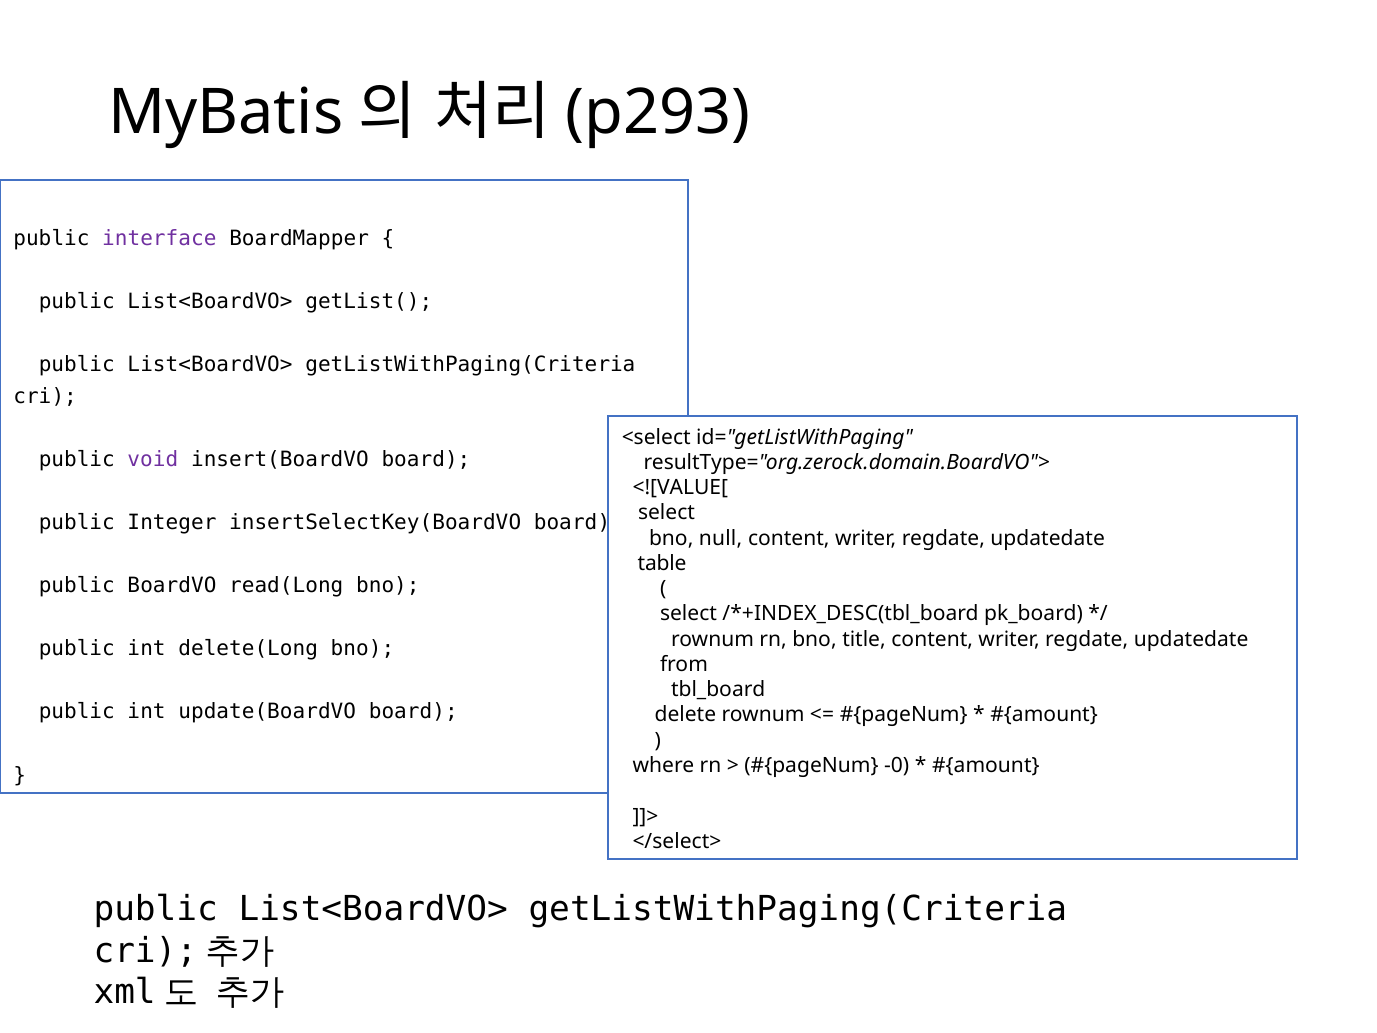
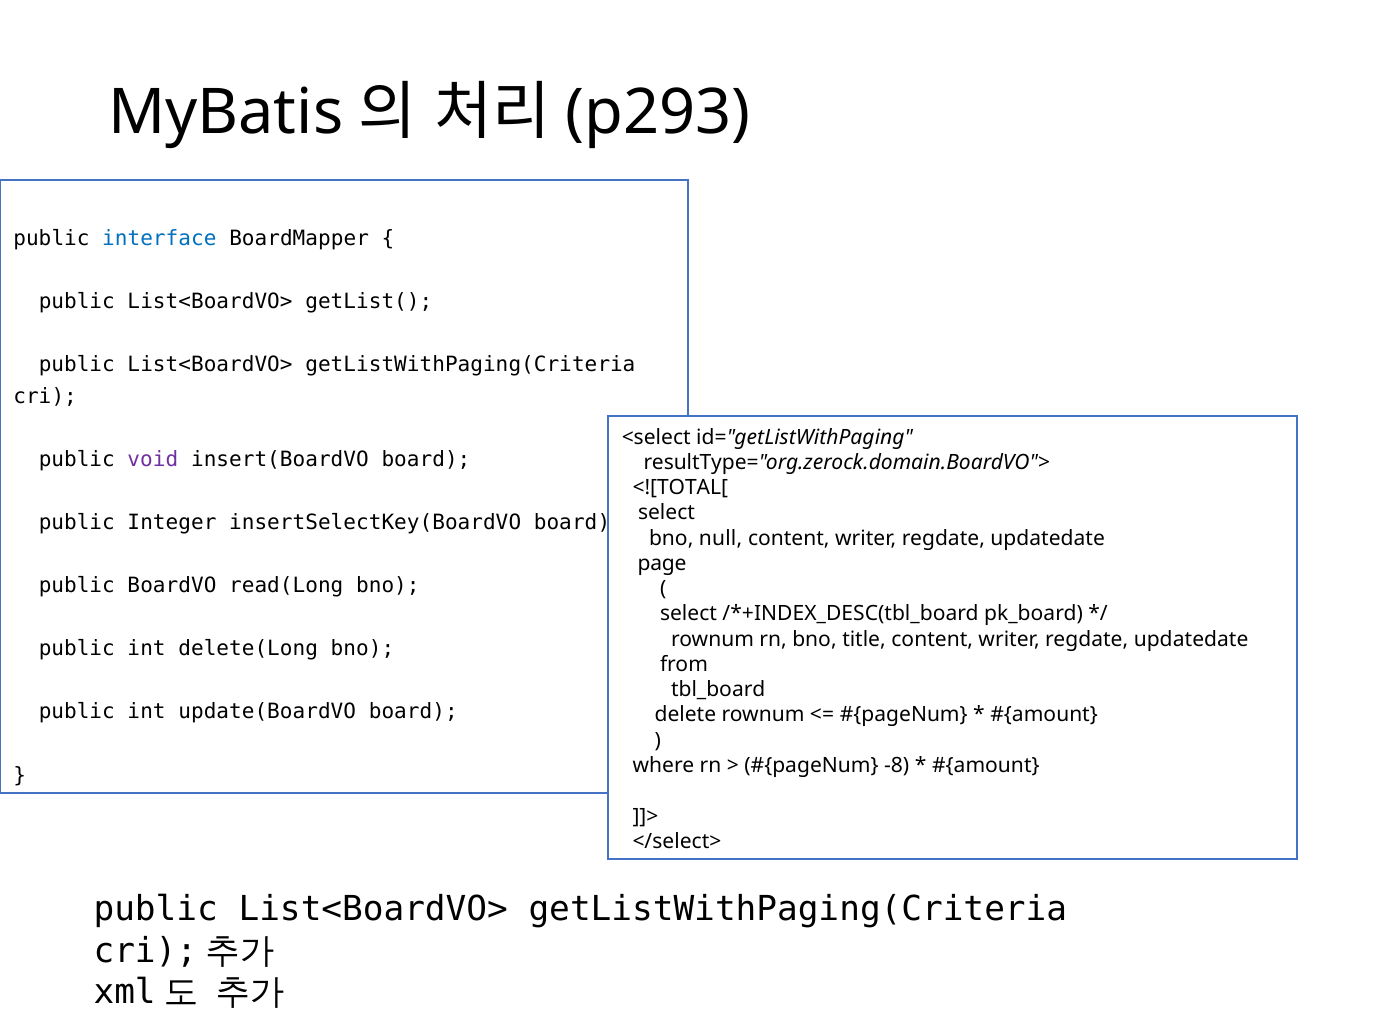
interface colour: purple -> blue (159, 239)
<![VALUE[: <![VALUE[ -> <![TOTAL[ (680, 487)
table: table -> page (662, 563)
-0: -0 -> -8 (897, 765)
